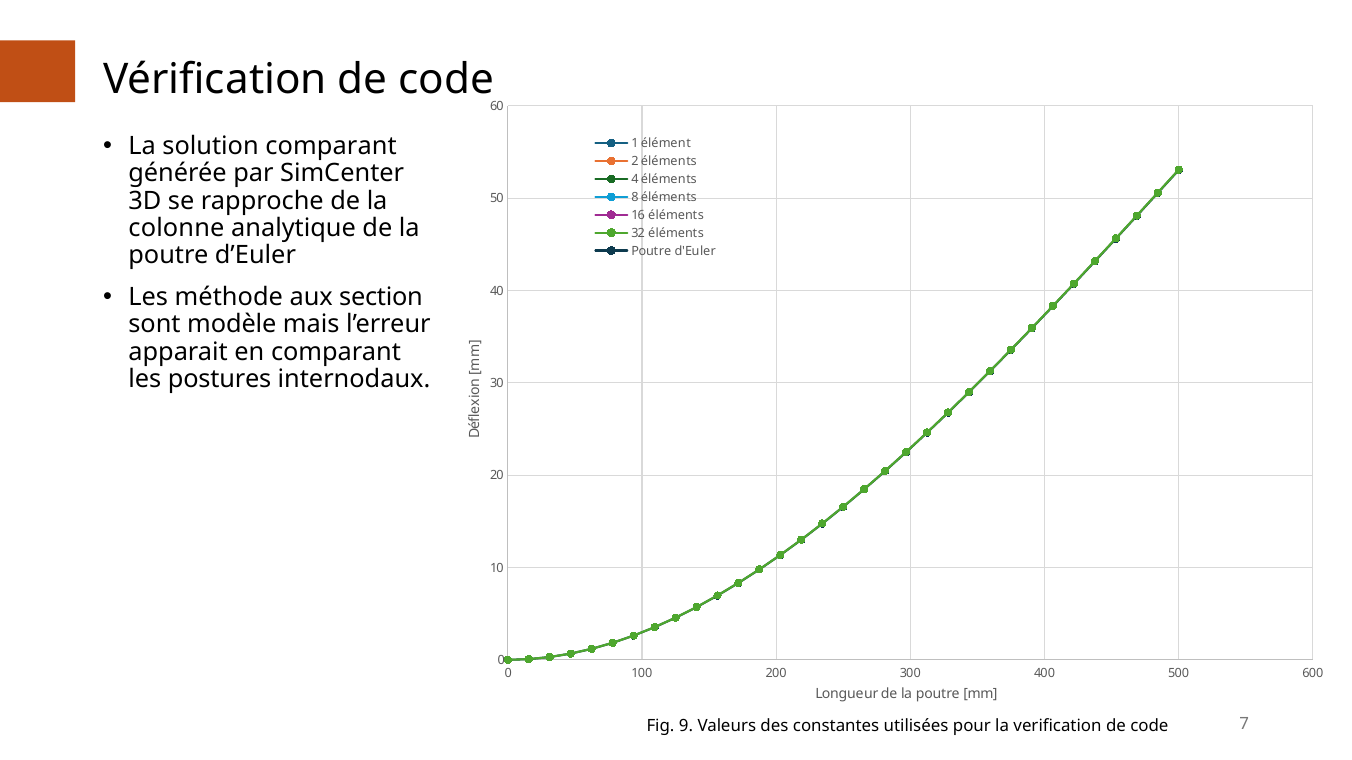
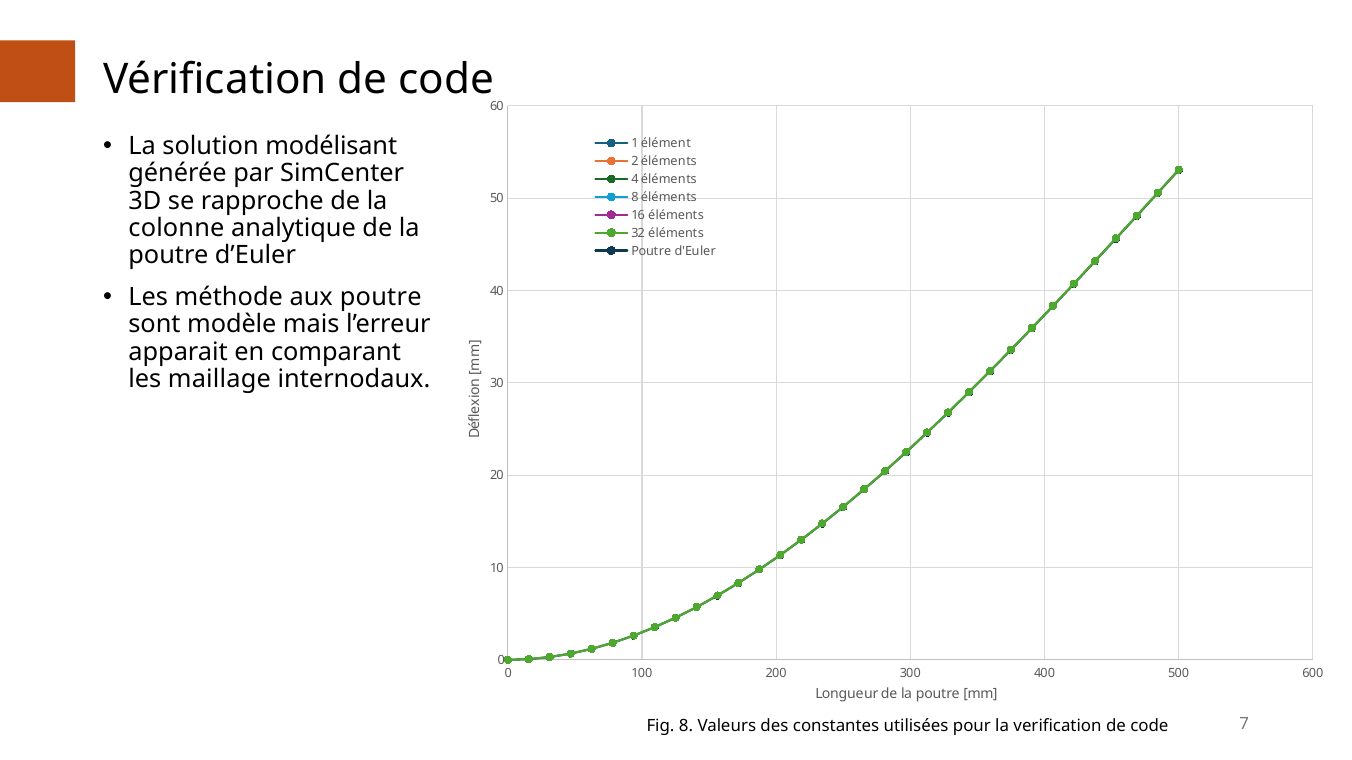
solution comparant: comparant -> modélisant (331, 146)
aux section: section -> poutre (381, 297)
postures: postures -> maillage (219, 379)
Fig 9: 9 -> 8 (686, 726)
